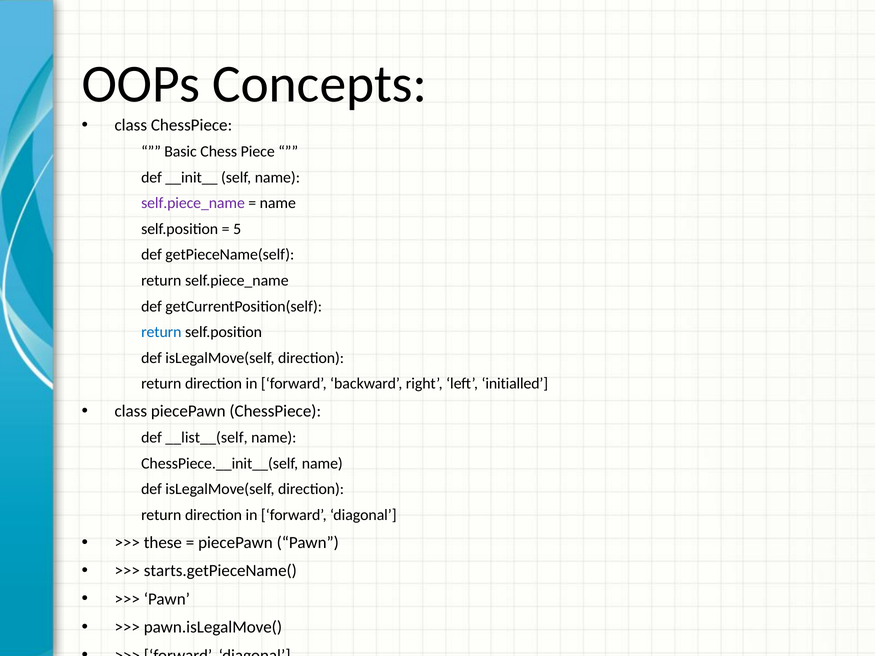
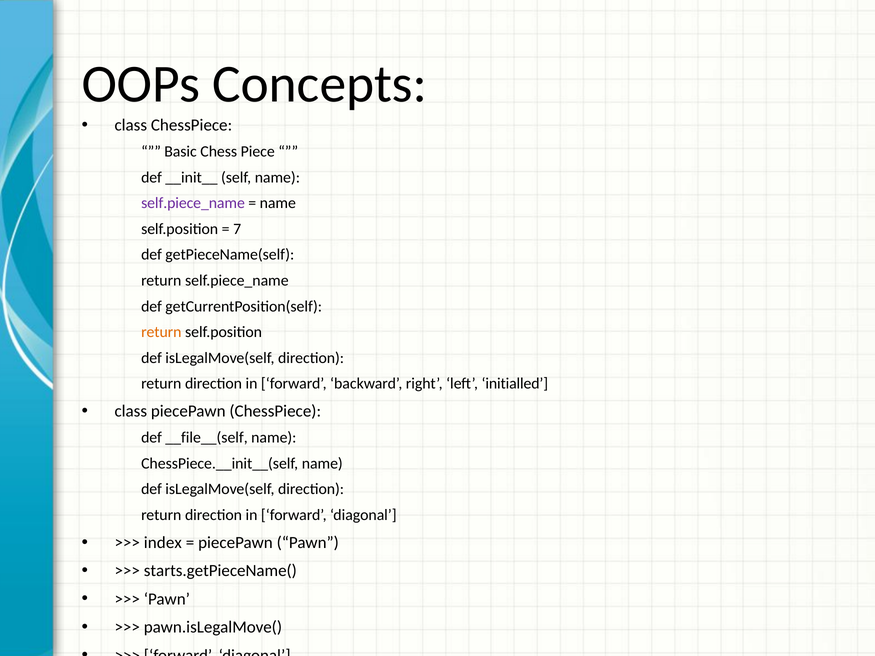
5: 5 -> 7 (237, 229)
return colour: blue -> orange (161, 332)
__list__(self: __list__(self -> __file__(self (207, 438)
these: these -> index (163, 543)
